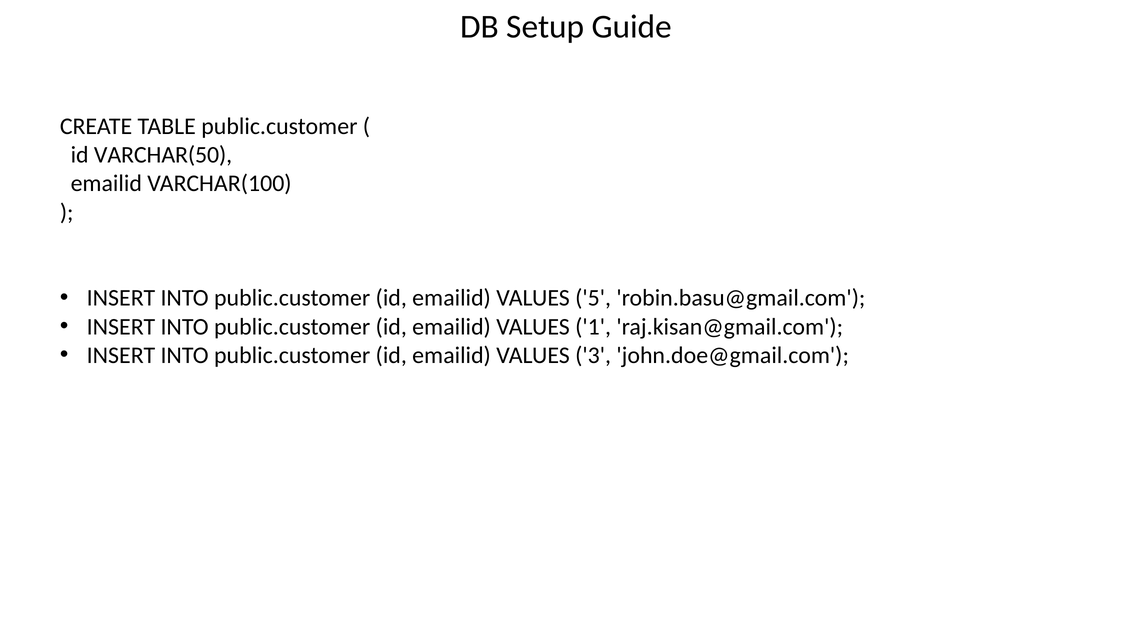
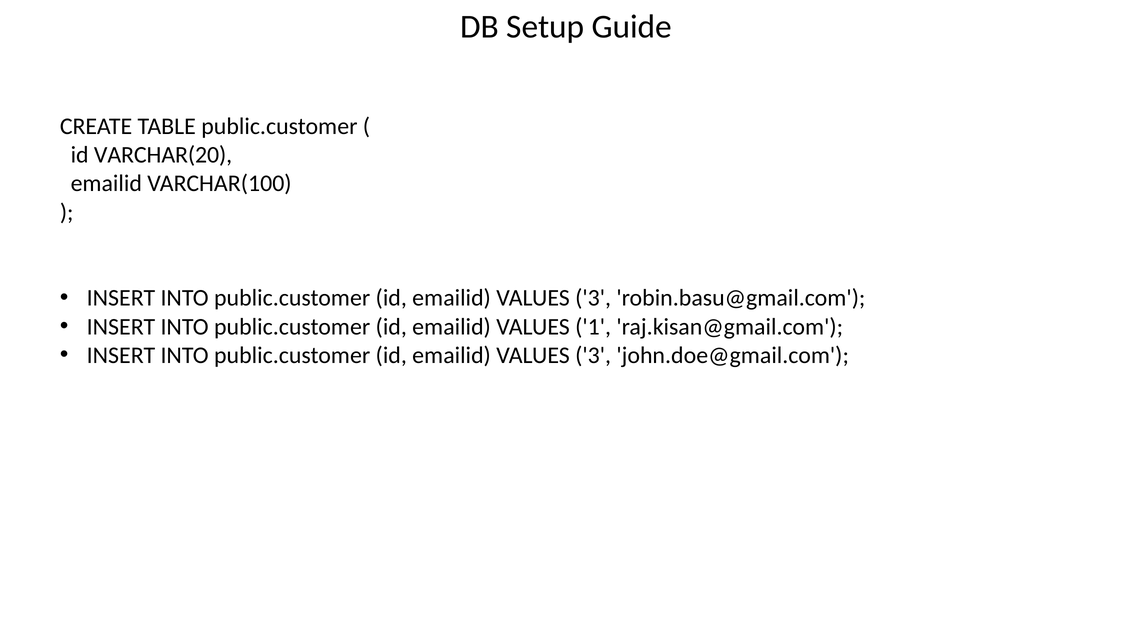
VARCHAR(50: VARCHAR(50 -> VARCHAR(20 (163, 155)
5: 5 -> 3 (593, 298)
